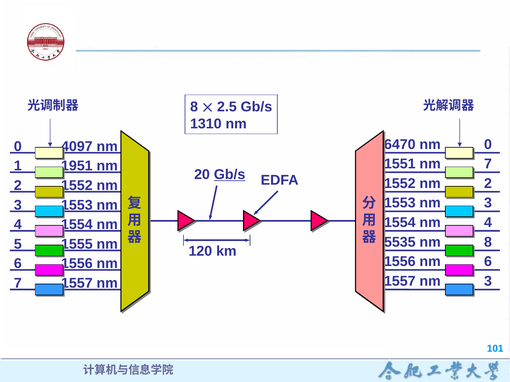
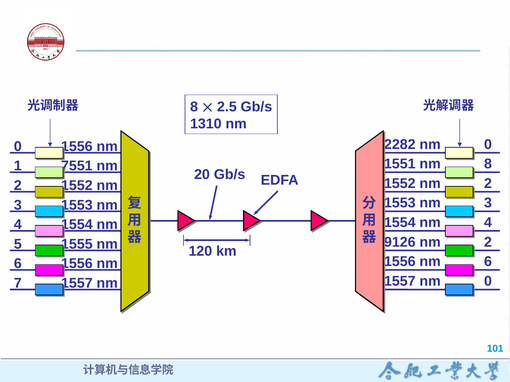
6470: 6470 -> 2282 (400, 145)
0 4097: 4097 -> 1556 (77, 147)
1551 nm 7: 7 -> 8 (488, 164)
1951: 1951 -> 7551 (77, 166)
Gb/s underline: present -> none (230, 175)
5535: 5535 -> 9126 (400, 242)
8: 8 -> 2 (488, 242)
1557 nm 3: 3 -> 0 (488, 281)
